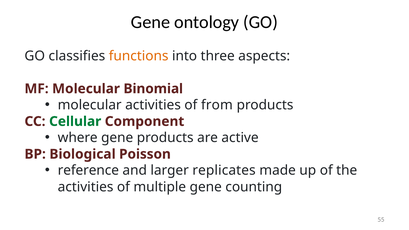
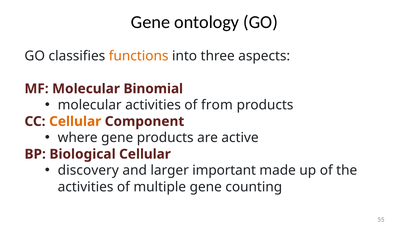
Cellular colour: green -> orange (75, 121)
Biological Poisson: Poisson -> Cellular (145, 154)
reference: reference -> discovery (88, 171)
replicates: replicates -> important (224, 171)
